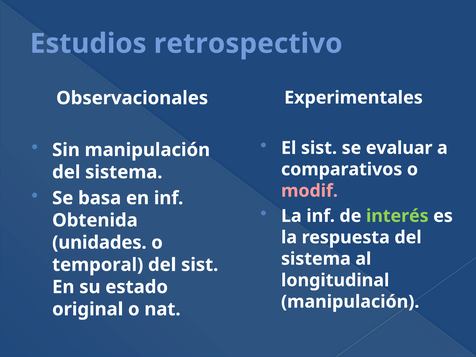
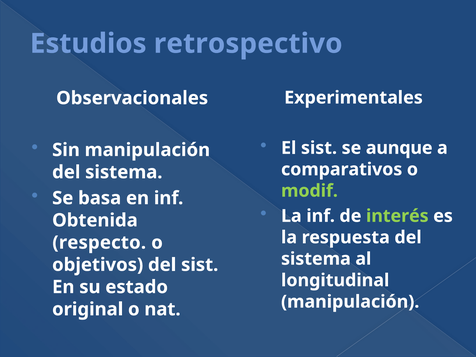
evaluar: evaluar -> aunque (399, 148)
modif colour: pink -> light green (309, 191)
unidades: unidades -> respecto (99, 243)
temporal: temporal -> objetivos (98, 265)
